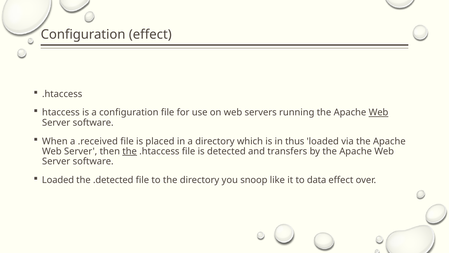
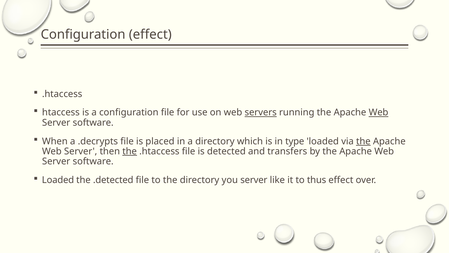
servers underline: none -> present (261, 112)
.received: .received -> .decrypts (98, 141)
thus: thus -> type (295, 141)
the underline: none -> present (363, 141)
you snoop: snoop -> server (254, 180)
data: data -> thus (317, 180)
